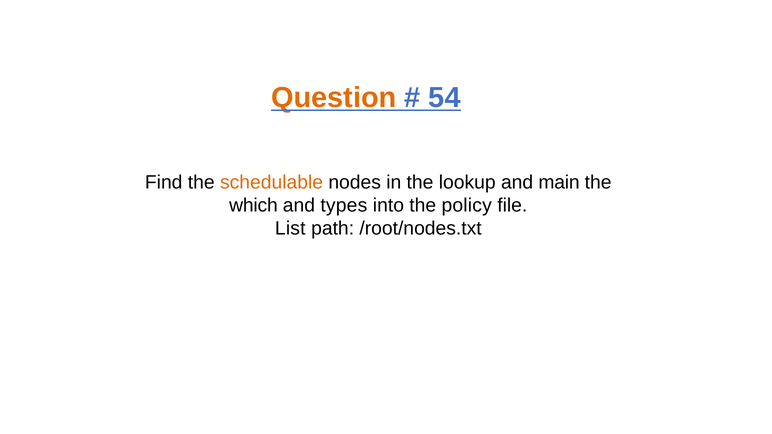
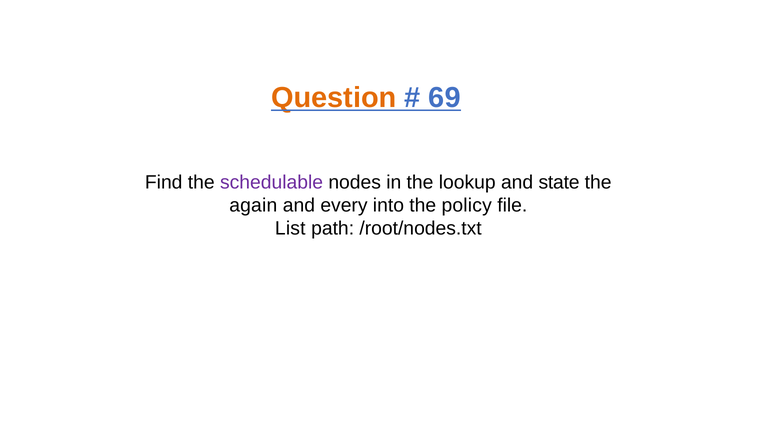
54: 54 -> 69 (445, 98)
schedulable colour: orange -> purple (272, 182)
main: main -> state (559, 182)
which: which -> again (253, 205)
types: types -> every (344, 205)
